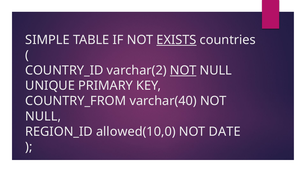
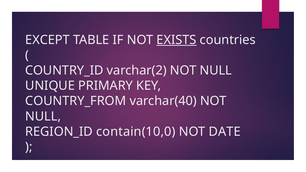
SIMPLE: SIMPLE -> EXCEPT (47, 40)
NOT underline: present -> none (183, 71)
allowed(10,0: allowed(10,0 -> contain(10,0 (136, 132)
